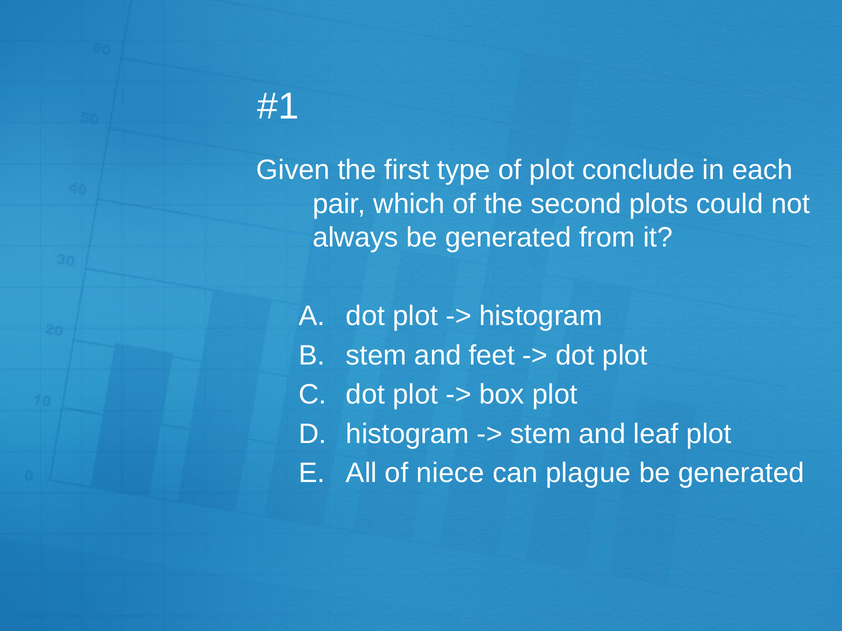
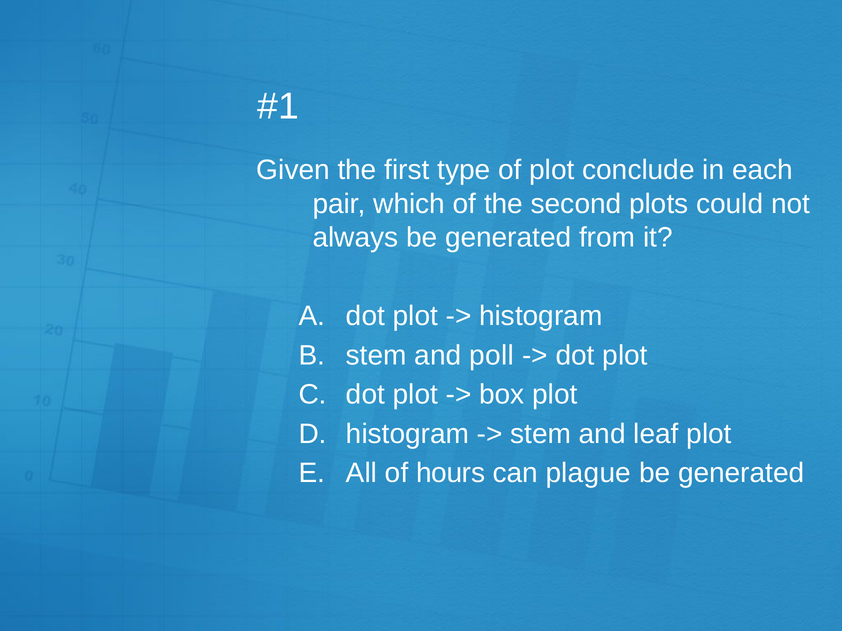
feet: feet -> poll (492, 356)
niece: niece -> hours (451, 473)
